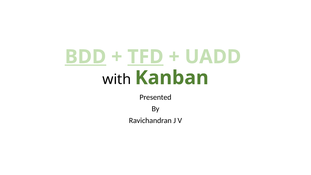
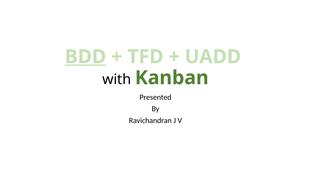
TFD underline: present -> none (145, 57)
